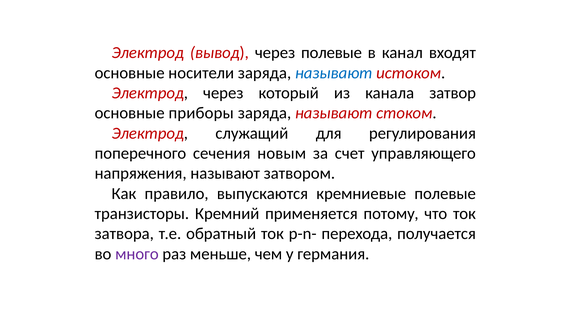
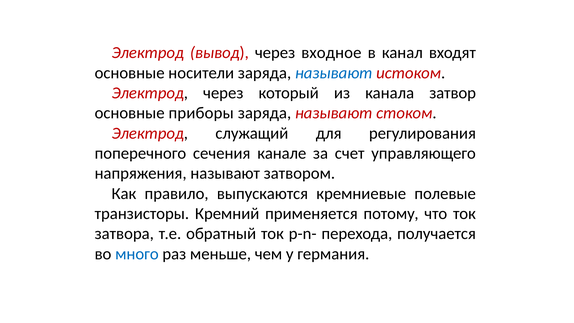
через полевые: полевые -> входное (331, 53)
новым: новым -> канале (282, 153)
много colour: purple -> blue (137, 254)
